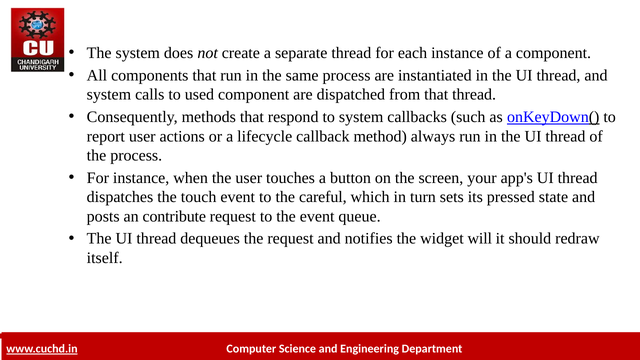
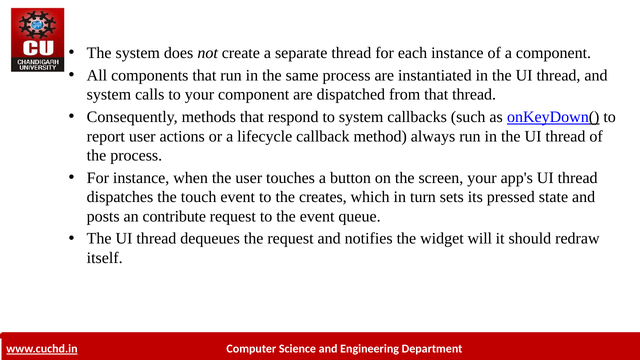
to used: used -> your (199, 95)
careful: careful -> creates (323, 197)
